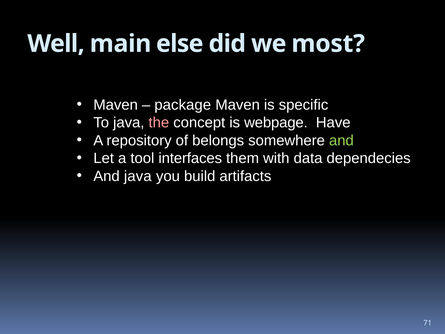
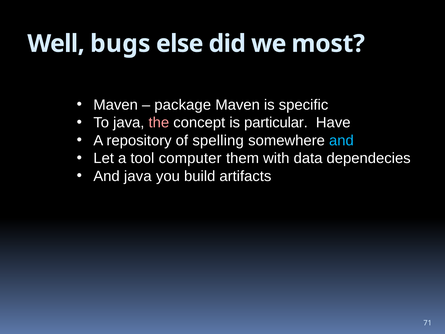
main: main -> bugs (120, 44)
webpage: webpage -> particular (276, 123)
belongs: belongs -> spelling (218, 140)
and colour: light green -> light blue (341, 140)
interfaces: interfaces -> computer (190, 158)
